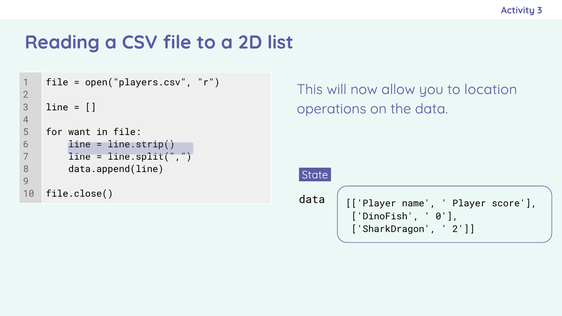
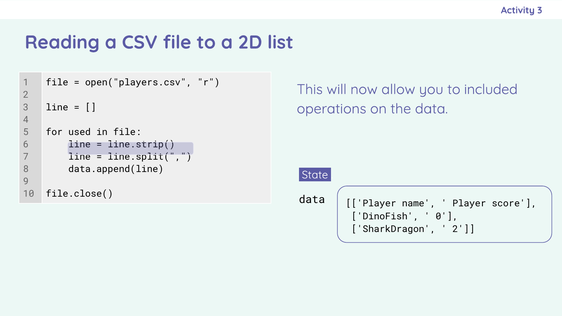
location: location -> included (491, 89)
want: want -> used (80, 132)
